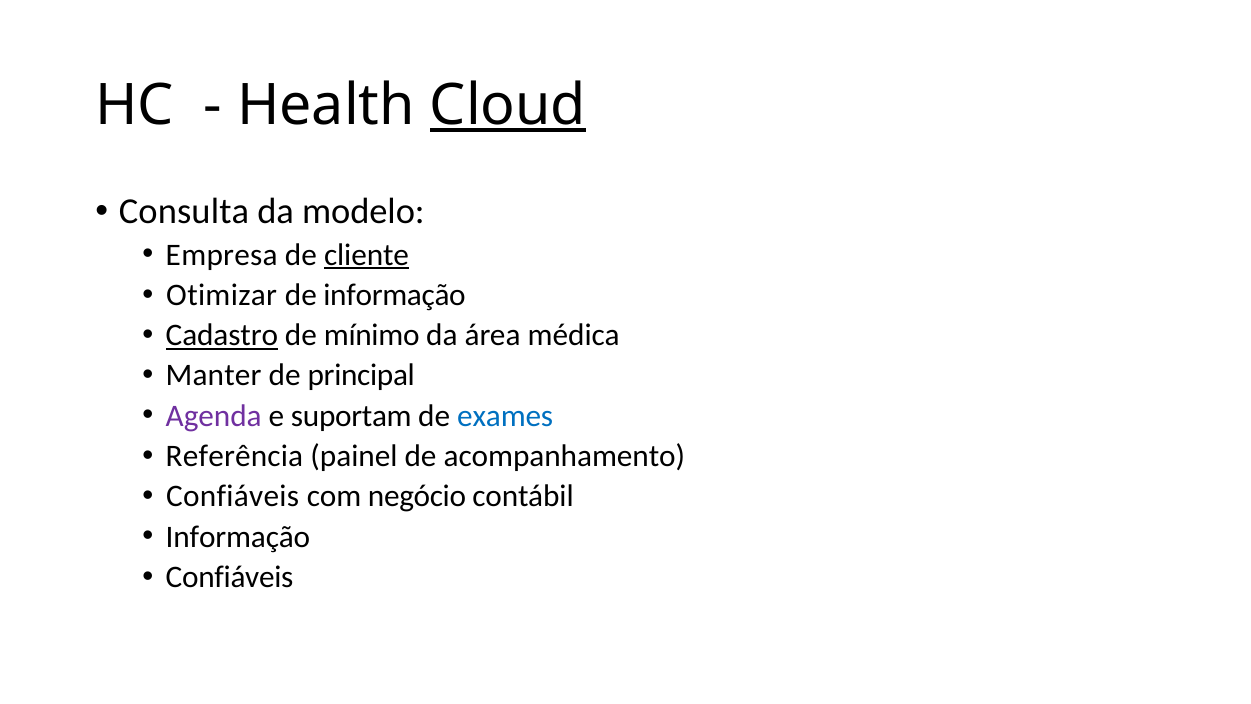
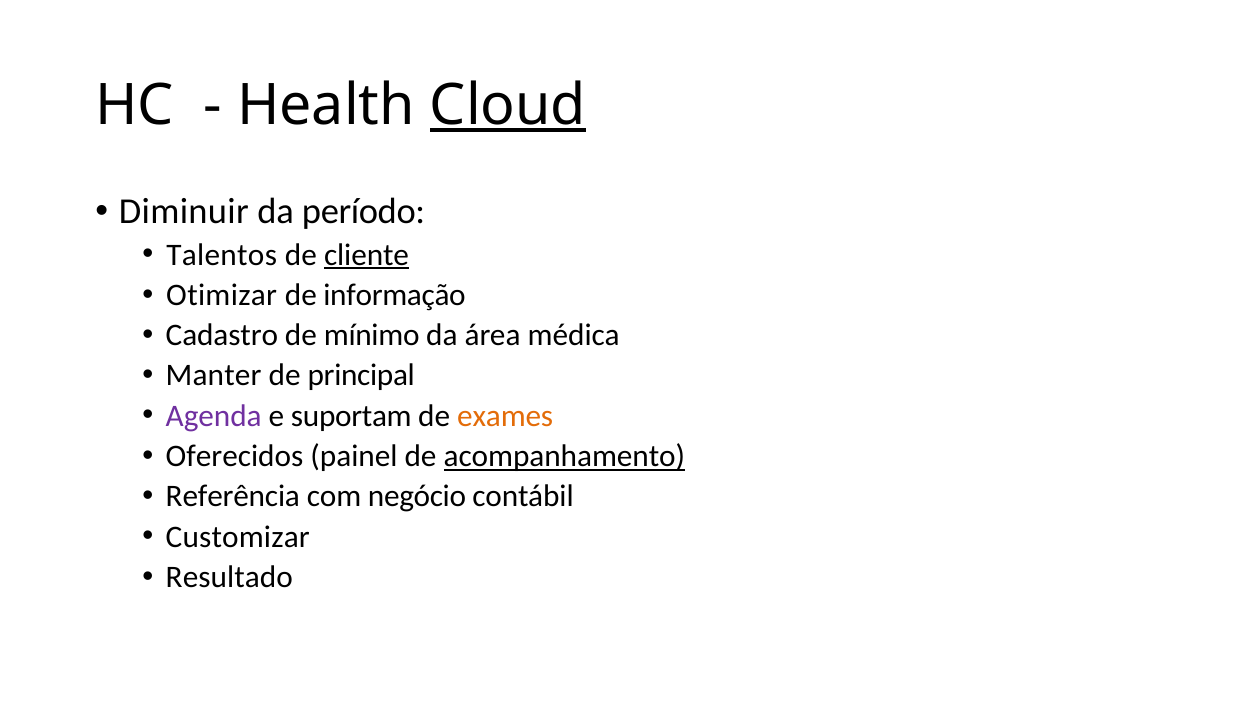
Consulta: Consulta -> Diminuir (184, 212)
modelo: modelo -> período (364, 212)
Empresa: Empresa -> Talentos (222, 255)
Cadastro underline: present -> none (222, 335)
exames colour: blue -> orange (505, 416)
Referência: Referência -> Oferecidos (235, 456)
acompanhamento underline: none -> present (564, 456)
Confiáveis: Confiáveis -> Referência (233, 496)
Informação: Informação -> Customizar (238, 536)
Confiáveis: Confiáveis -> Resultado (229, 577)
